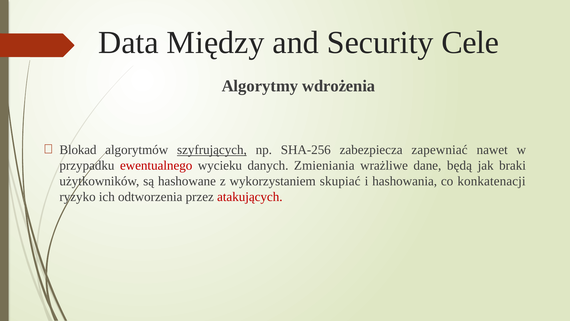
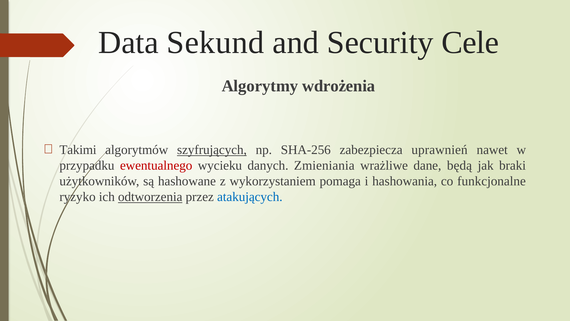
Między: Między -> Sekund (215, 42)
Blokad: Blokad -> Takimi (78, 150)
zapewniać: zapewniać -> uprawnień (440, 150)
skupiać: skupiać -> pomaga (340, 181)
konkatenacji: konkatenacji -> funkcjonalne (492, 181)
odtworzenia underline: none -> present (150, 197)
atakujących colour: red -> blue (250, 197)
